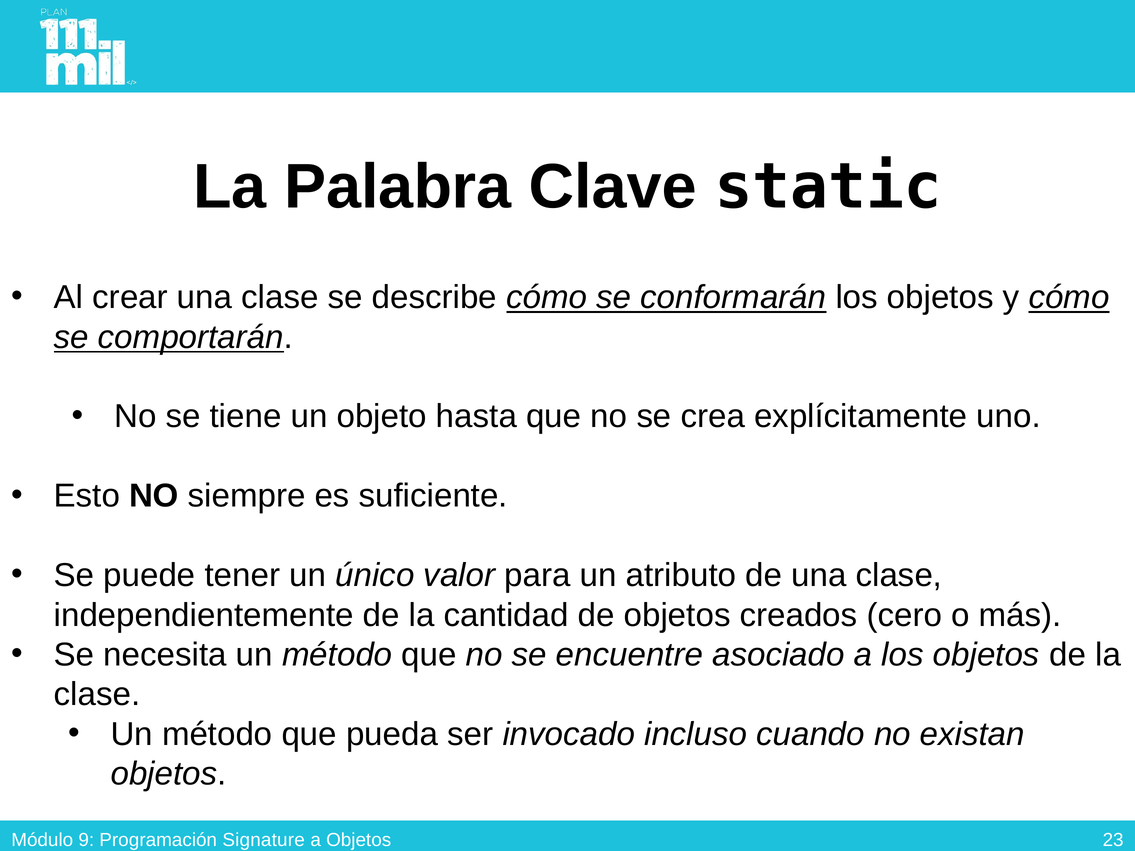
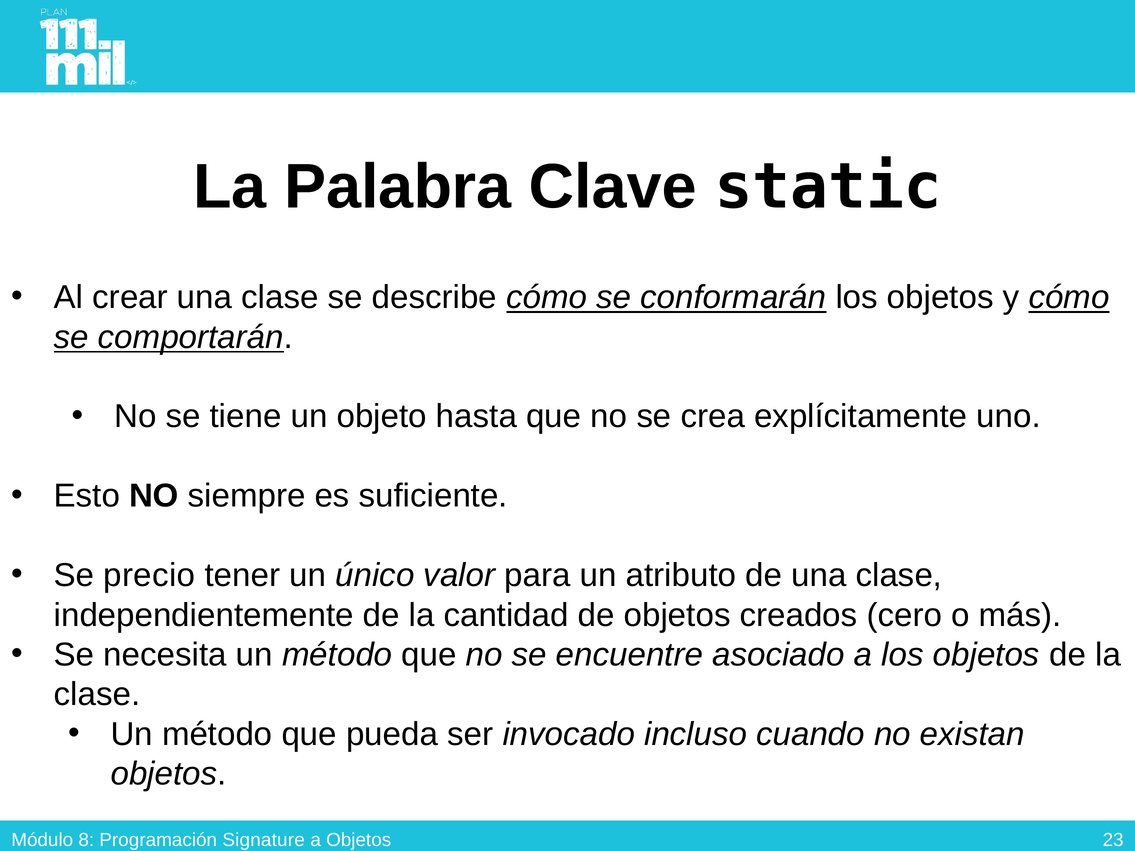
puede: puede -> precio (149, 576)
9: 9 -> 8 (86, 840)
